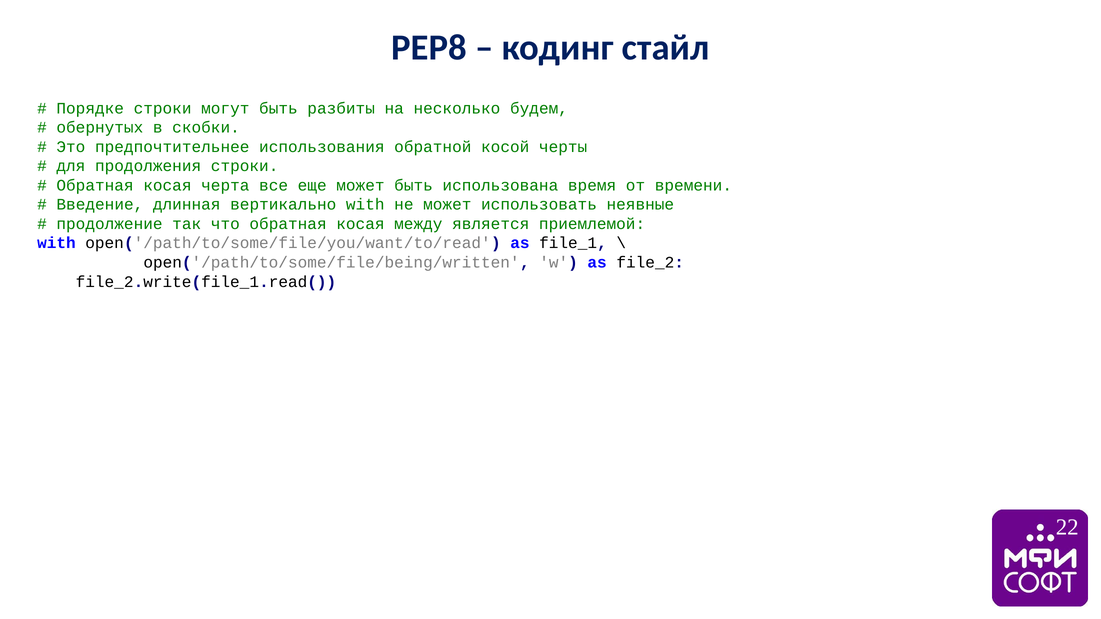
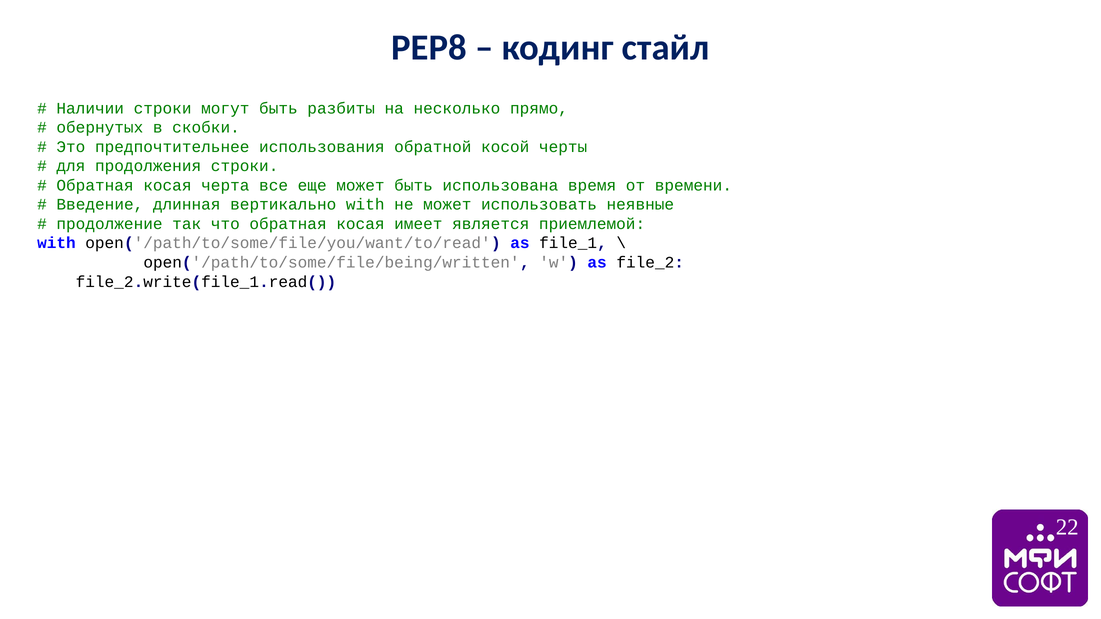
Порядке: Порядке -> Наличии (90, 108)
будем: будем -> прямо (539, 108)
между: между -> имеет (418, 224)
